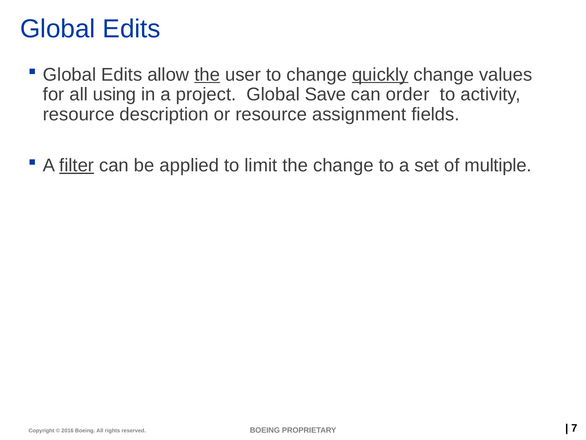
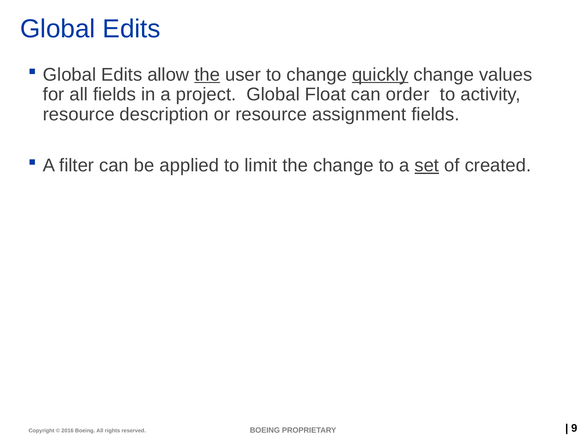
all using: using -> fields (114, 94)
Save: Save -> Float (325, 94)
filter underline: present -> none (77, 165)
set underline: none -> present (427, 165)
multiple: multiple -> created (498, 165)
7: 7 -> 9 (574, 428)
